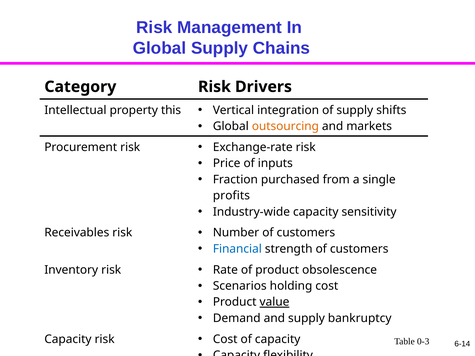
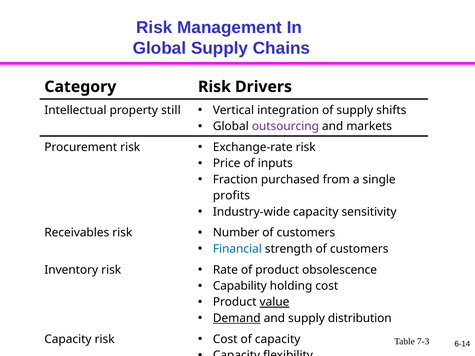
this: this -> still (171, 110)
outsourcing colour: orange -> purple (285, 126)
Scenarios: Scenarios -> Capability (240, 286)
Demand underline: none -> present (237, 318)
bankruptcy: bankruptcy -> distribution (360, 318)
0-3: 0-3 -> 7-3 (423, 342)
